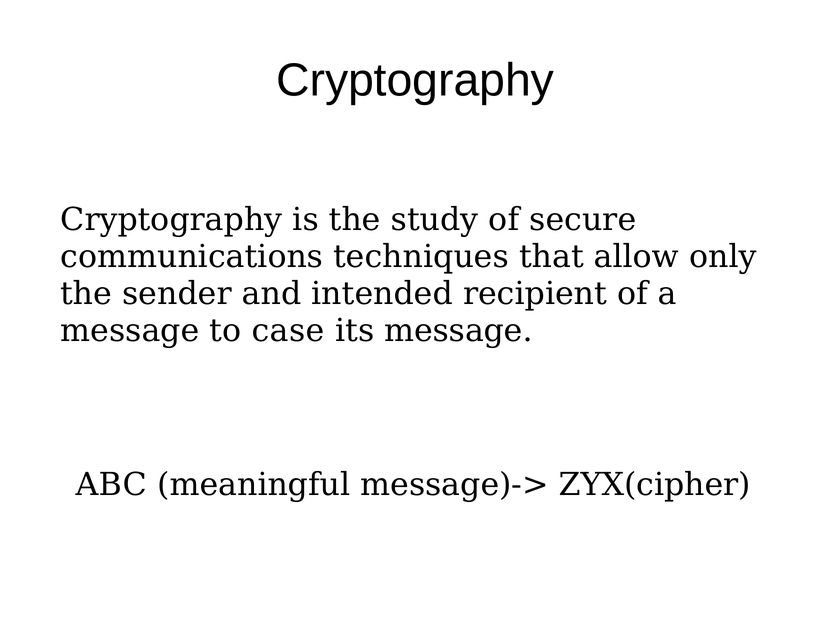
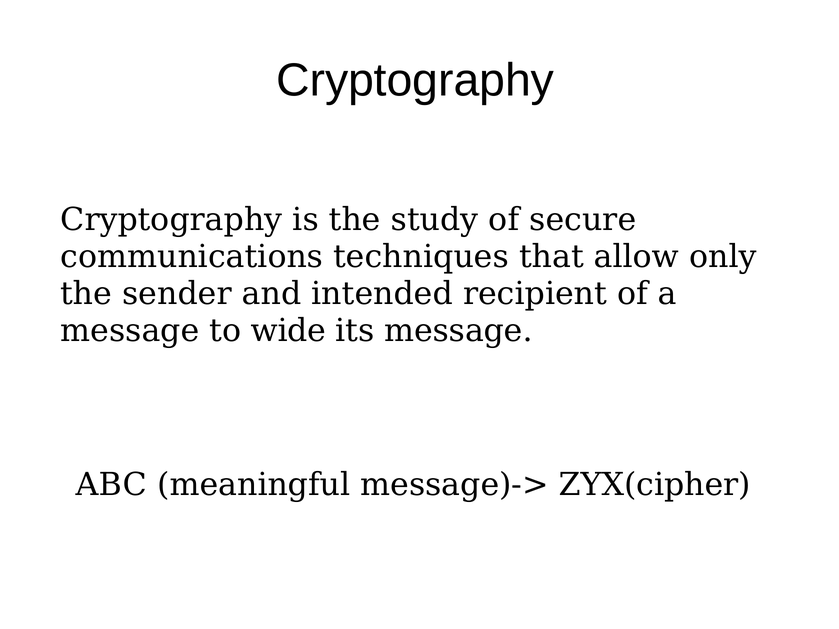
case: case -> wide (288, 331)
